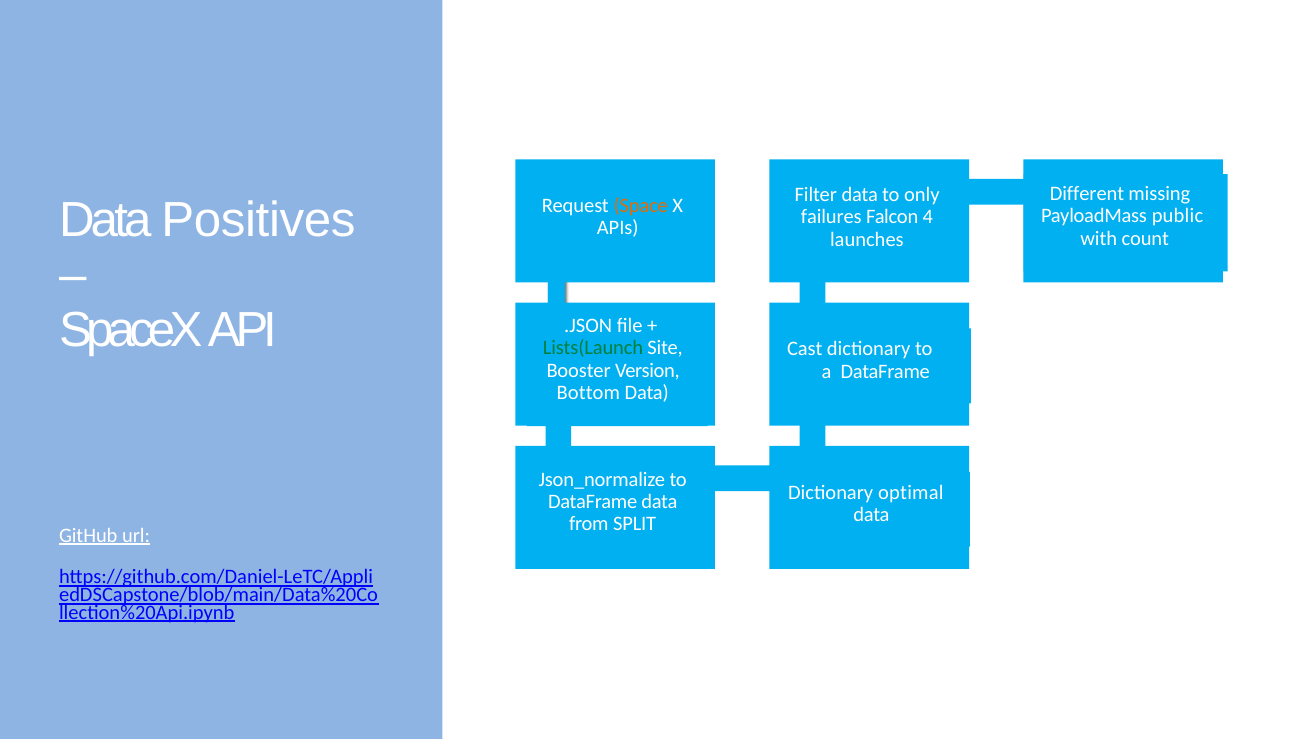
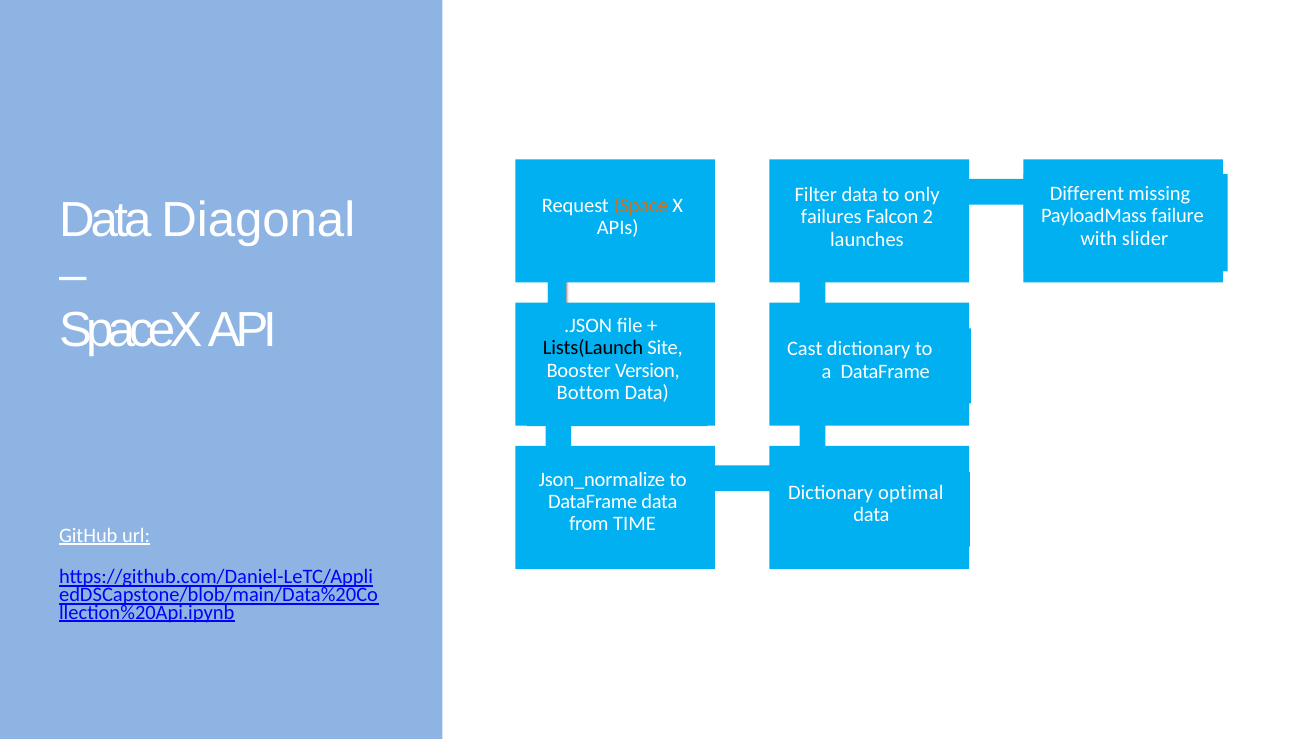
Positives: Positives -> Diagonal (258, 220)
public: public -> failure (1178, 216)
4: 4 -> 2 (928, 217)
count: count -> slider (1145, 239)
Lists(Launch colour: green -> black (593, 348)
SPLIT: SPLIT -> TIME (635, 524)
